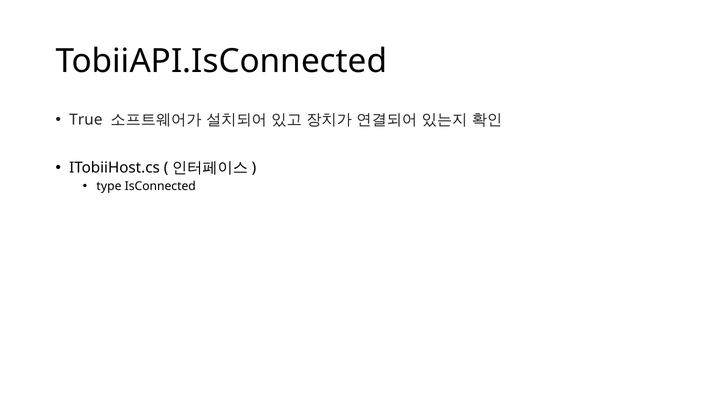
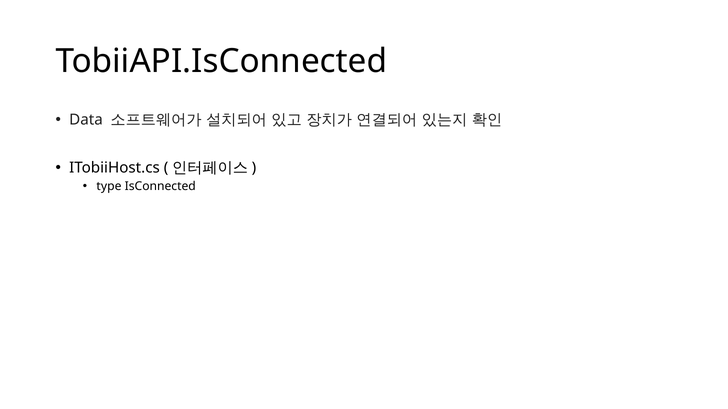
True: True -> Data (86, 120)
